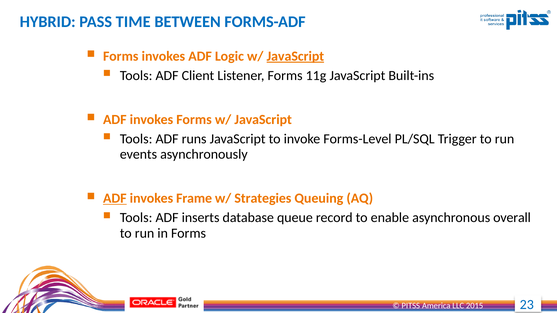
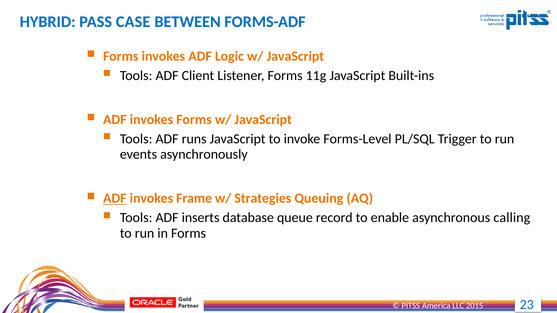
TIME: TIME -> CASE (133, 22)
JavaScript underline: present -> none (295, 56)
overall: overall -> calling (512, 218)
